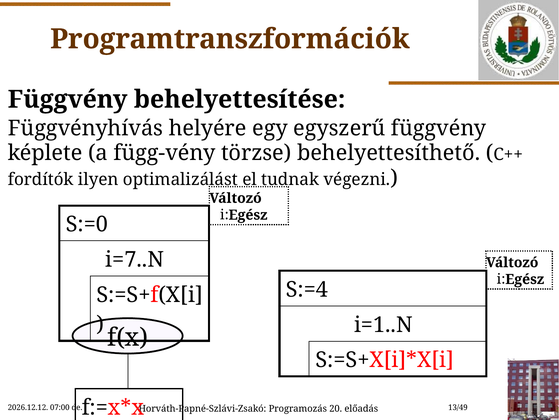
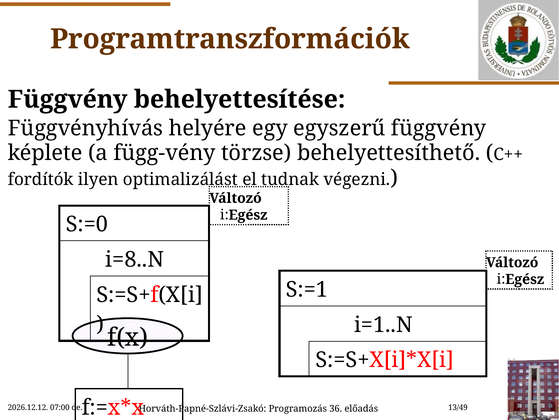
i=7..N: i=7..N -> i=8..N (135, 259)
S:=4: S:=4 -> S:=1 (307, 289)
20: 20 -> 36 (336, 408)
